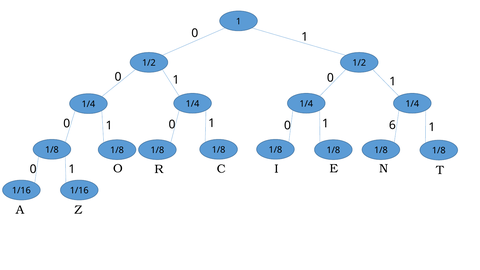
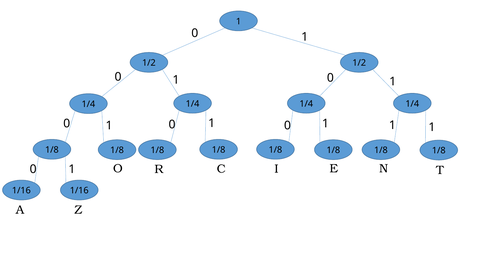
6: 6 -> 1 (392, 125)
